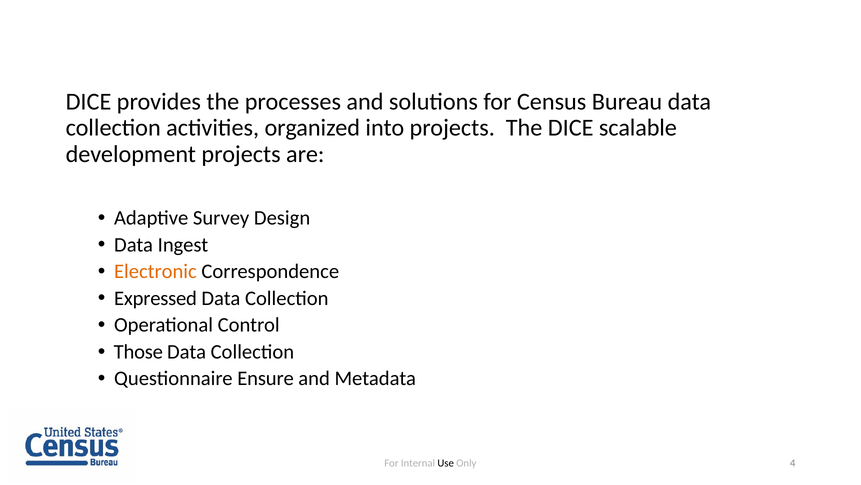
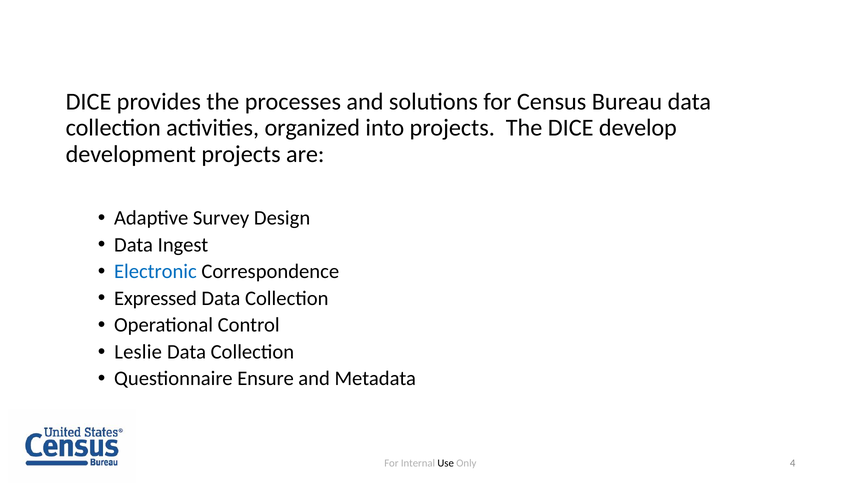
scalable: scalable -> develop (638, 128)
Electronic colour: orange -> blue (155, 271)
Those: Those -> Leslie (138, 351)
